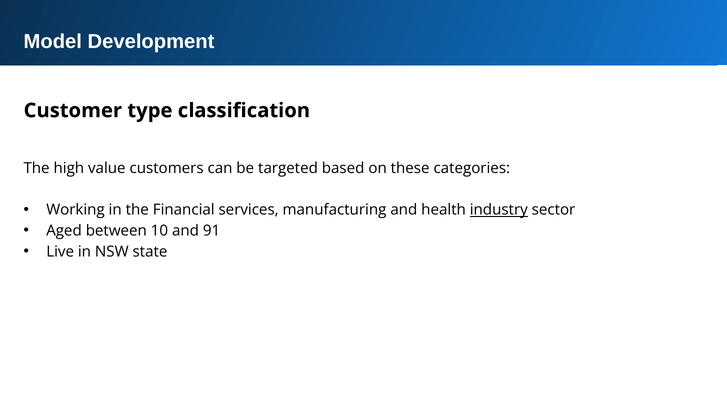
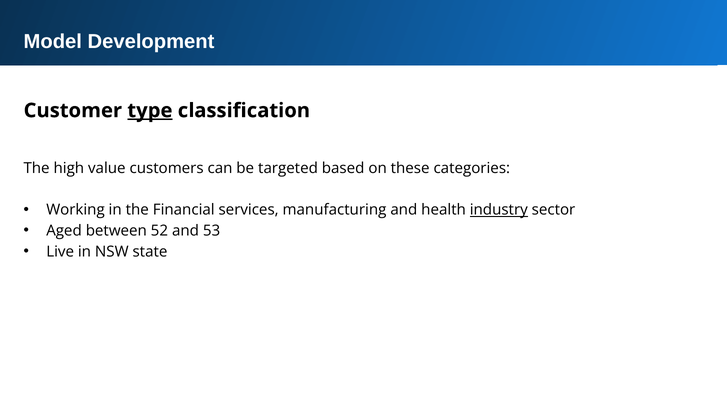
type underline: none -> present (150, 111)
10: 10 -> 52 (159, 231)
91: 91 -> 53 (212, 231)
